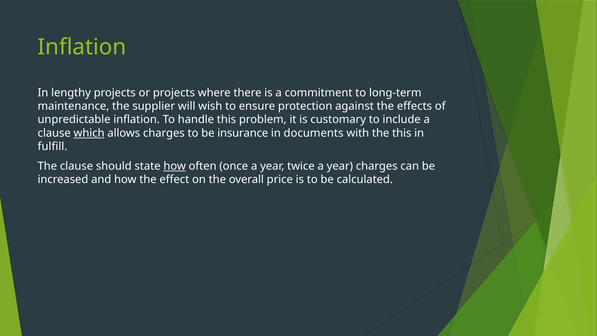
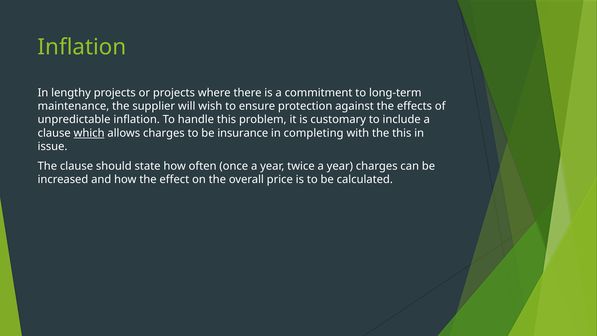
documents: documents -> completing (314, 133)
fulfill: fulfill -> issue (53, 146)
how underline: present -> none (175, 166)
